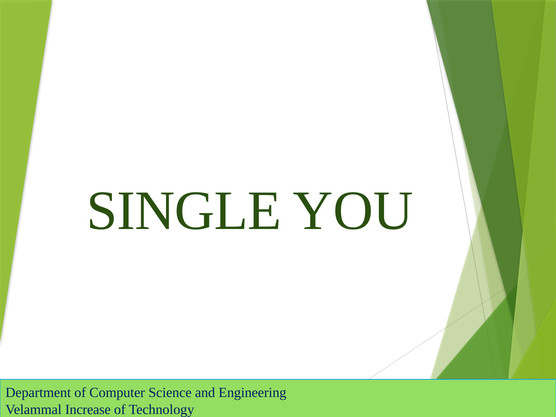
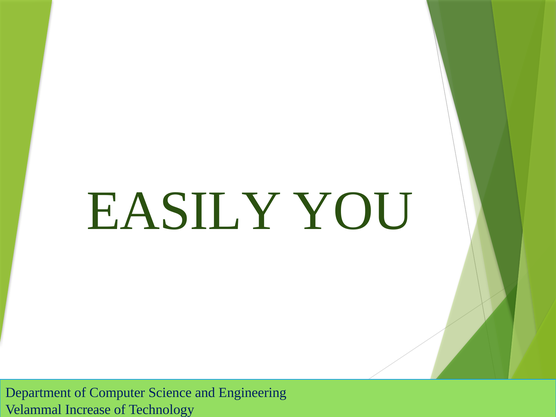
SINGLE: SINGLE -> EASILY (184, 211)
